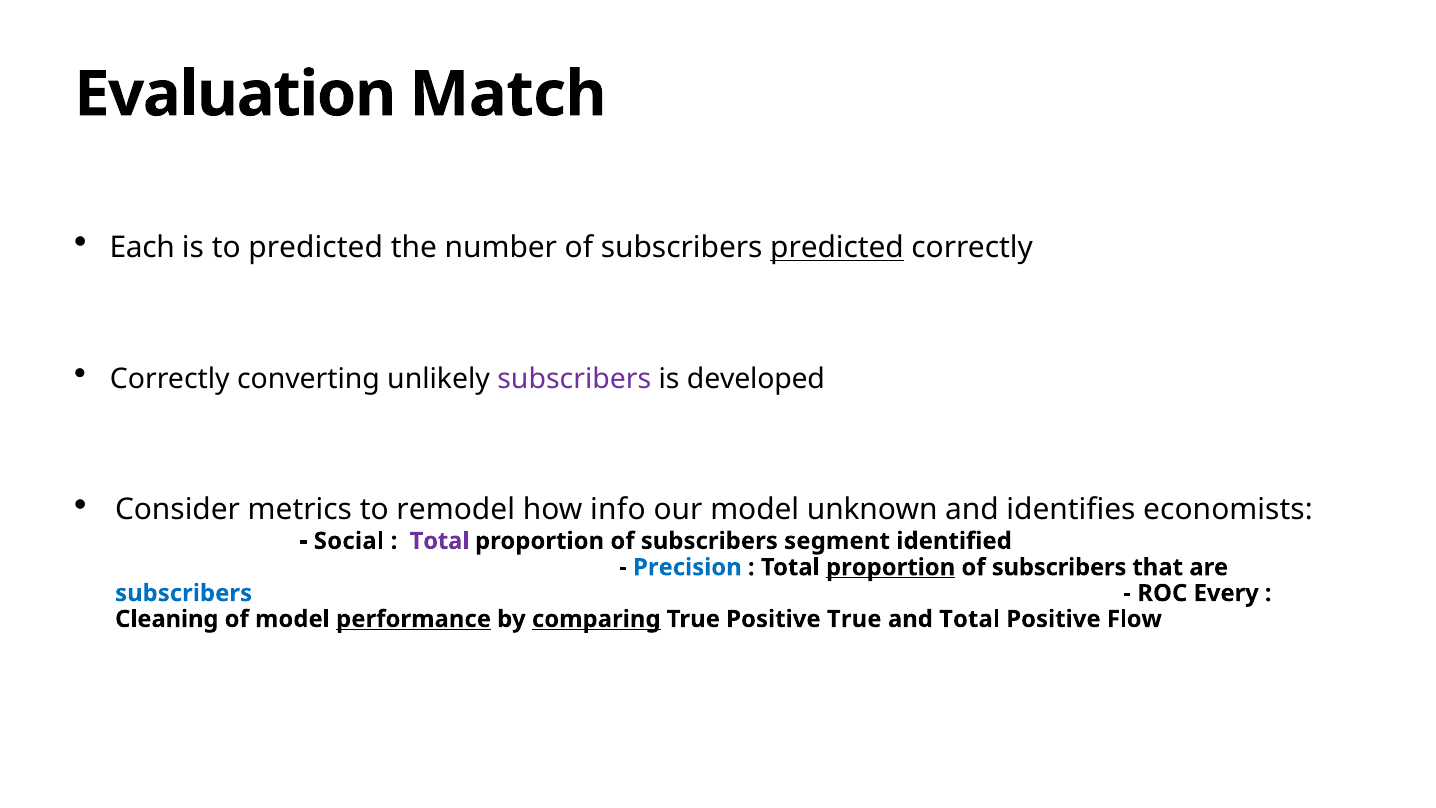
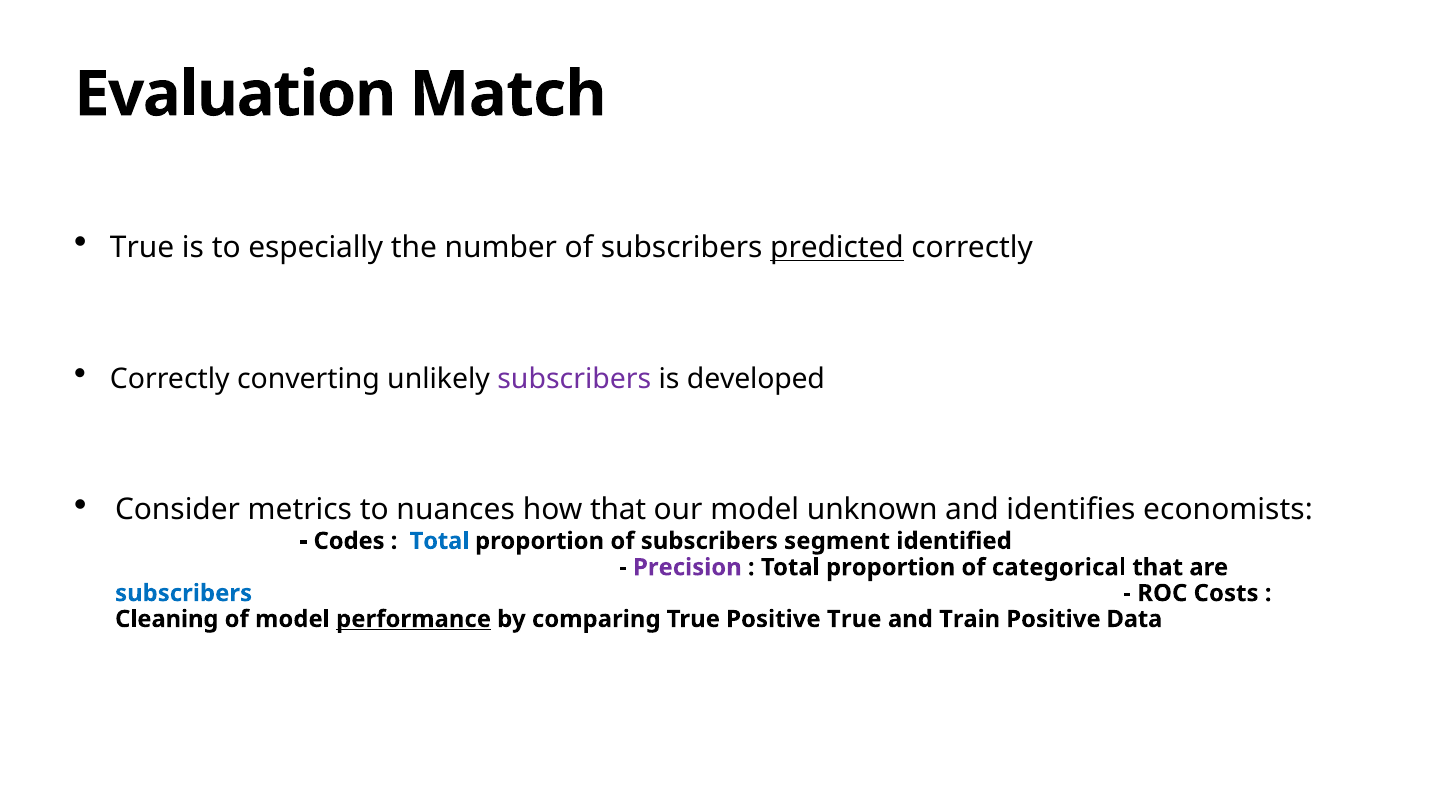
Each: Each -> True (142, 248)
to predicted: predicted -> especially (316, 248)
remodel: remodel -> nuances (456, 510)
how info: info -> that (618, 510)
Social: Social -> Codes (349, 541)
Total colour: purple -> blue (439, 541)
Precision colour: blue -> purple (687, 567)
proportion underline: present -> none (891, 567)
subscribers: subscribers -> categorical (1059, 567)
Every: Every -> Costs (1226, 593)
comparing underline: present -> none (596, 619)
and Total: Total -> Train (970, 619)
Flow: Flow -> Data (1134, 619)
